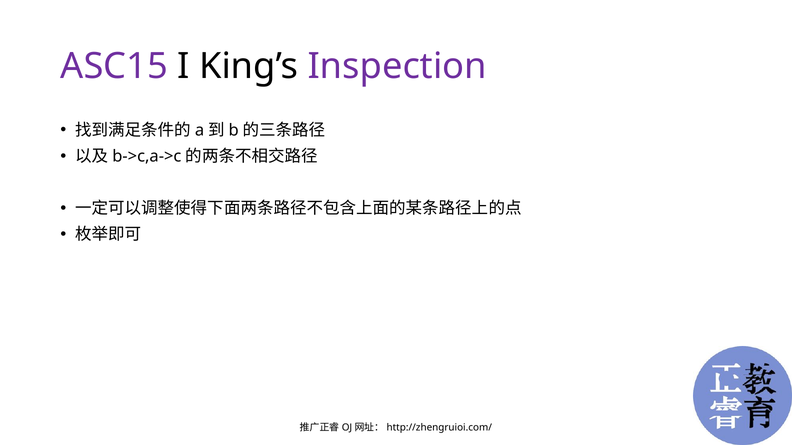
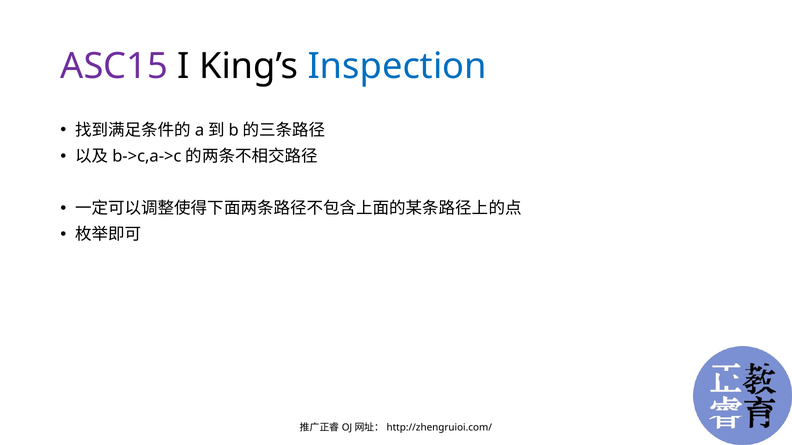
Inspection colour: purple -> blue (397, 67)
